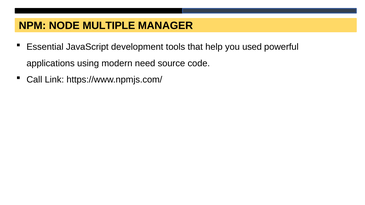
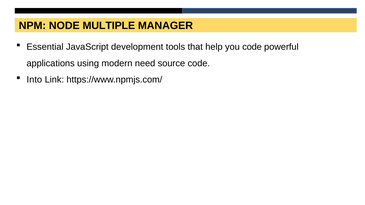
you used: used -> code (252, 47)
Call: Call -> Into (34, 80)
